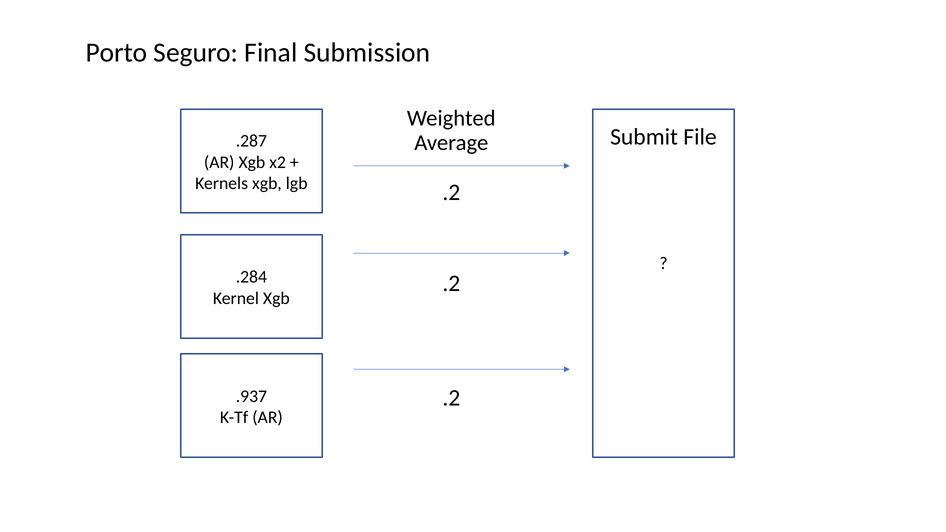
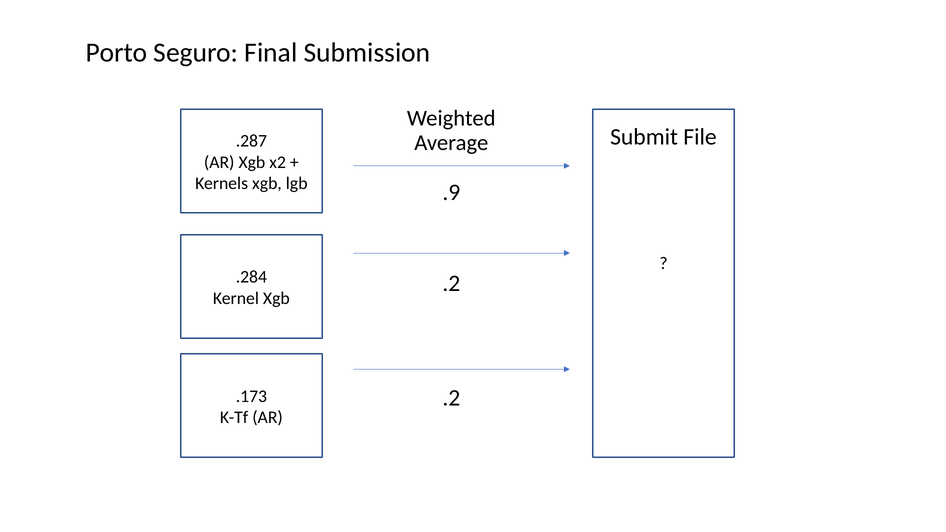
.2: .2 -> .9 (451, 192)
.937: .937 -> .173 (251, 396)
